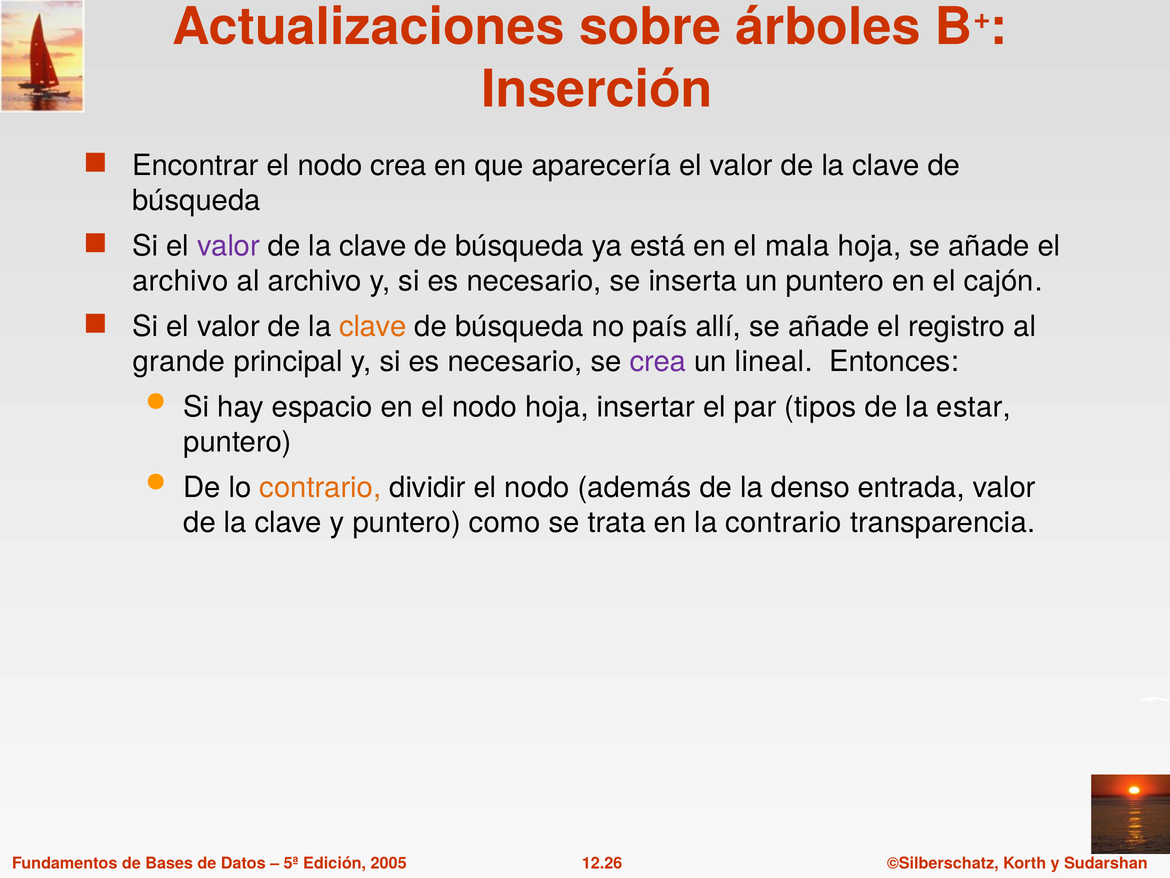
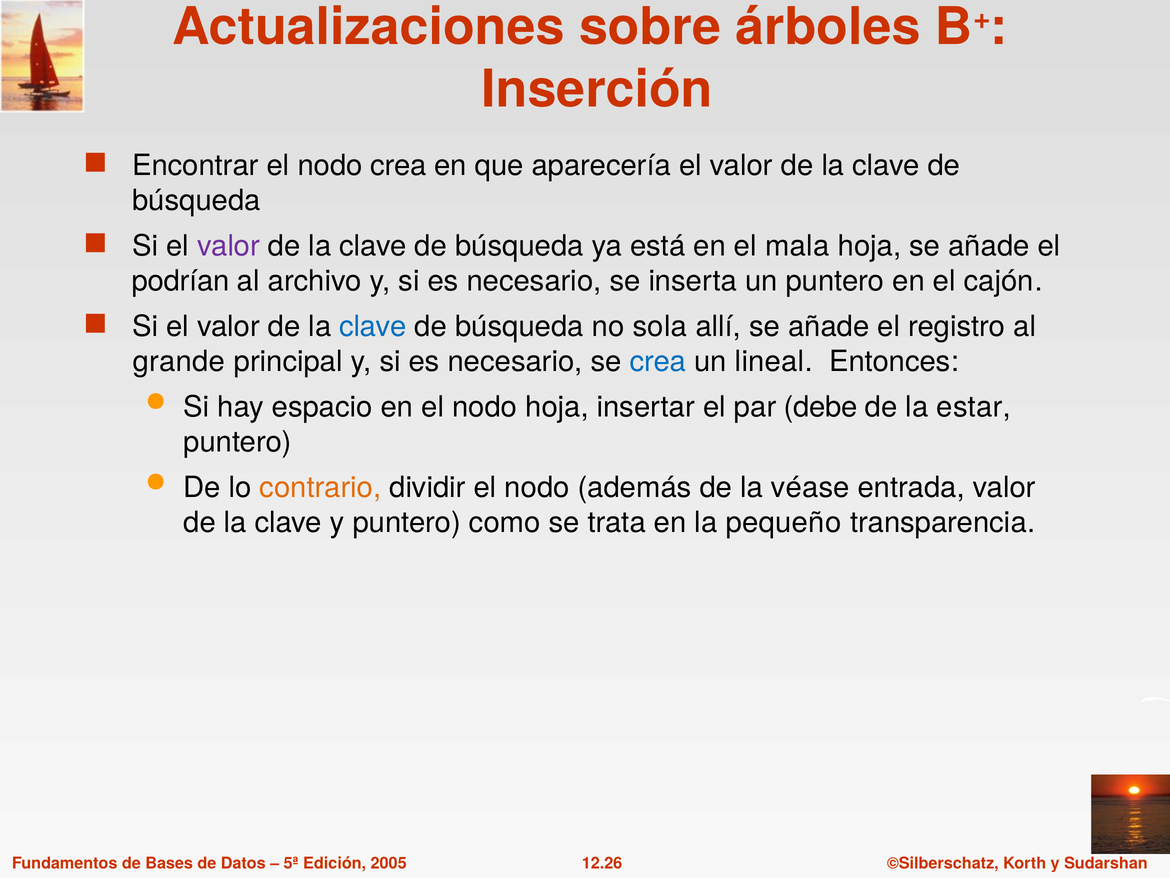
archivo: archivo -> podrían (181, 281)
clave colour: orange -> blue (373, 326)
país: país -> sola (660, 326)
crea colour: purple -> blue (658, 361)
tipos: tipos -> debe (821, 407)
denso: denso -> véase (810, 487)
la contrario: contrario -> pequeño (783, 522)
